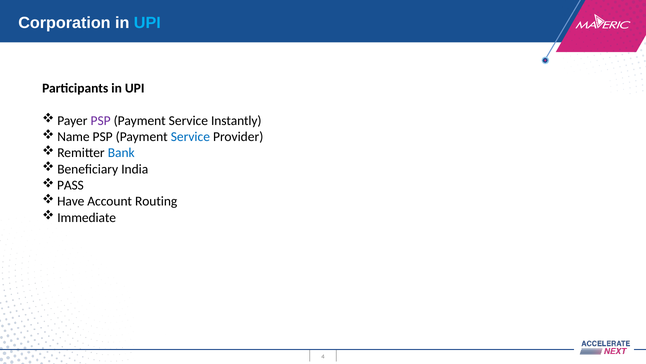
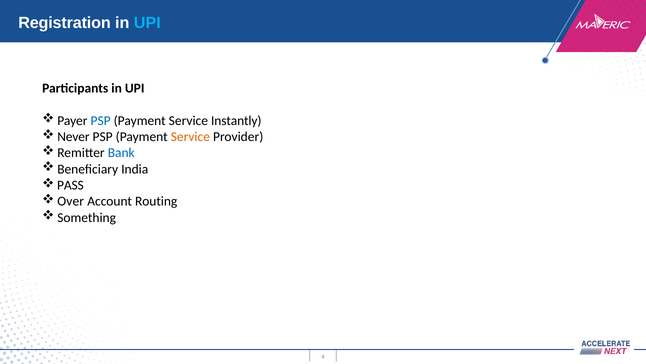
Corporation: Corporation -> Registration (64, 23)
PSP colour: purple -> blue (101, 120)
Name: Name -> Never (73, 137)
Service colour: blue -> orange (190, 137)
Have: Have -> Over (71, 201)
Immediate: Immediate -> Something (87, 217)
